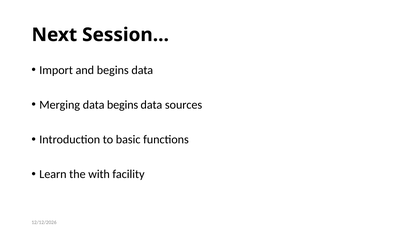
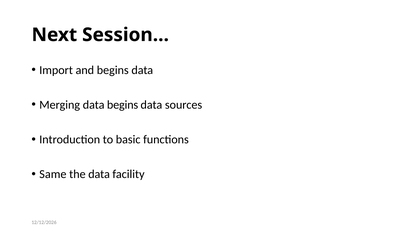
Learn: Learn -> Same (53, 174)
the with: with -> data (99, 174)
